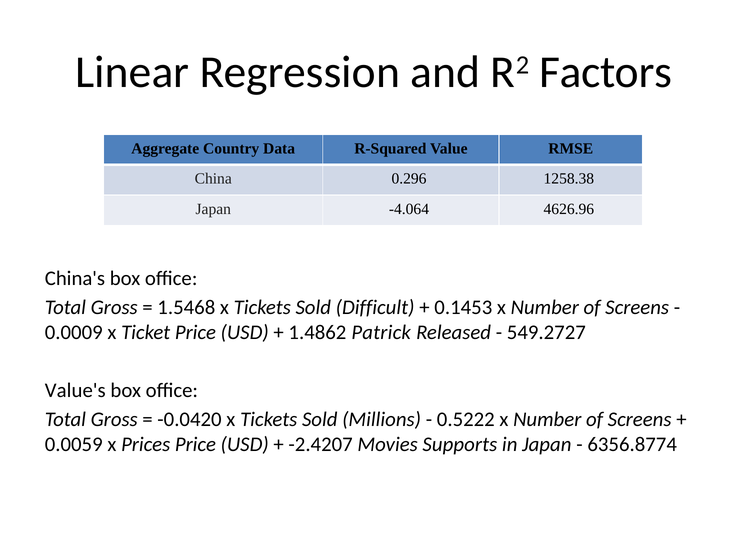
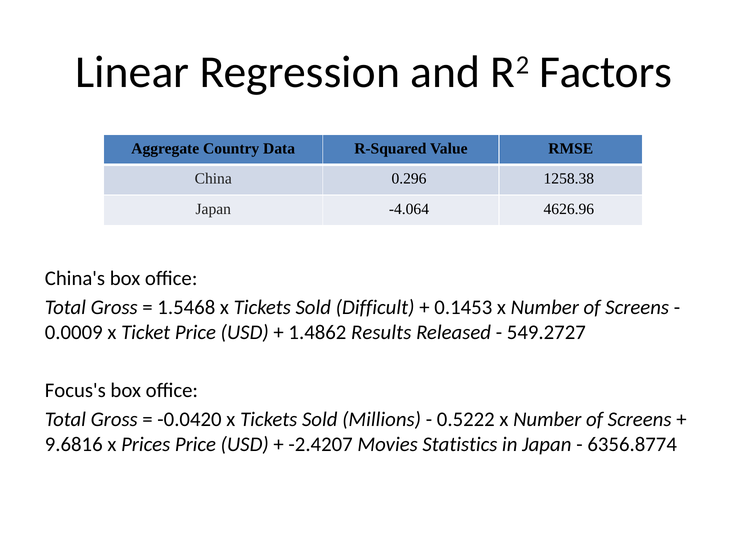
Patrick: Patrick -> Results (381, 333)
Value's: Value's -> Focus's (75, 391)
0.0059: 0.0059 -> 9.6816 (74, 445)
Supports: Supports -> Statistics (460, 445)
